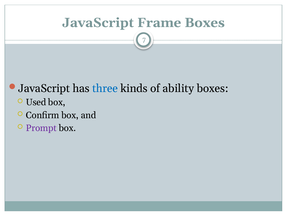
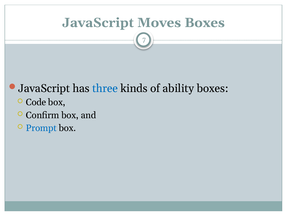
Frame: Frame -> Moves (159, 23)
Used: Used -> Code (36, 102)
Prompt colour: purple -> blue (41, 128)
